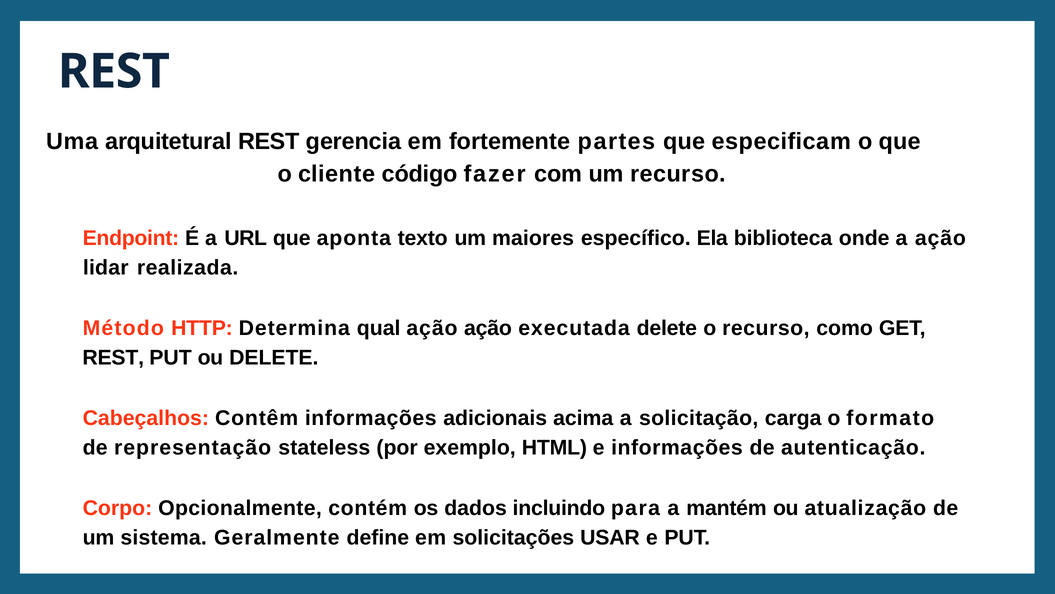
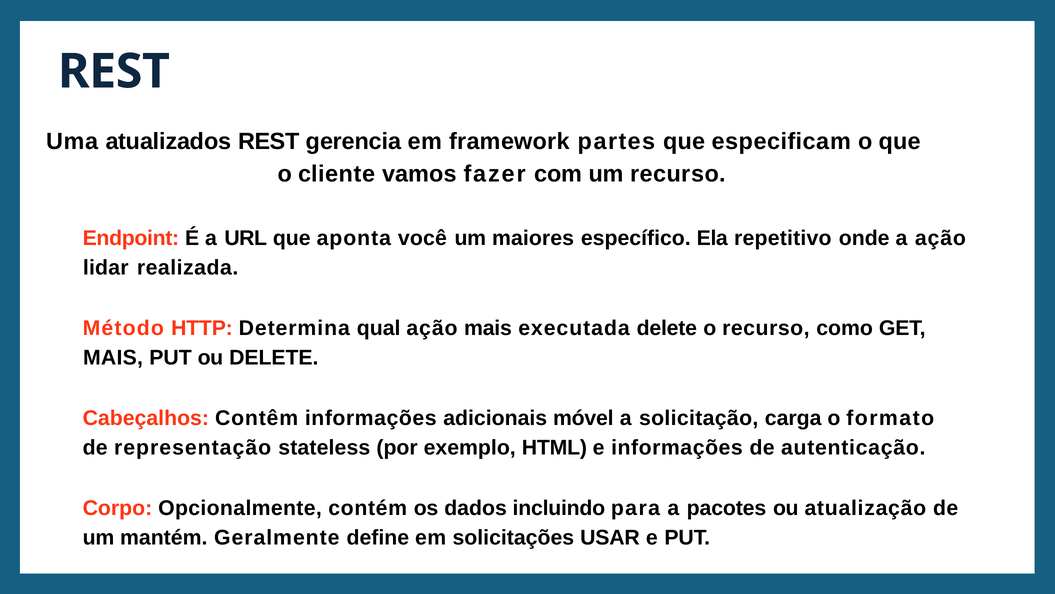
arquitetural: arquitetural -> atualizados (168, 142)
fortemente: fortemente -> framework (509, 142)
código: código -> vamos (419, 174)
texto: texto -> você (422, 238)
biblioteca: biblioteca -> repetitivo (783, 238)
ação ação: ação -> mais (488, 328)
REST: REST -> MAIS (113, 357)
acima: acima -> móvel (583, 418)
mantém: mantém -> pacotes (726, 508)
sistema: sistema -> mantém (164, 537)
